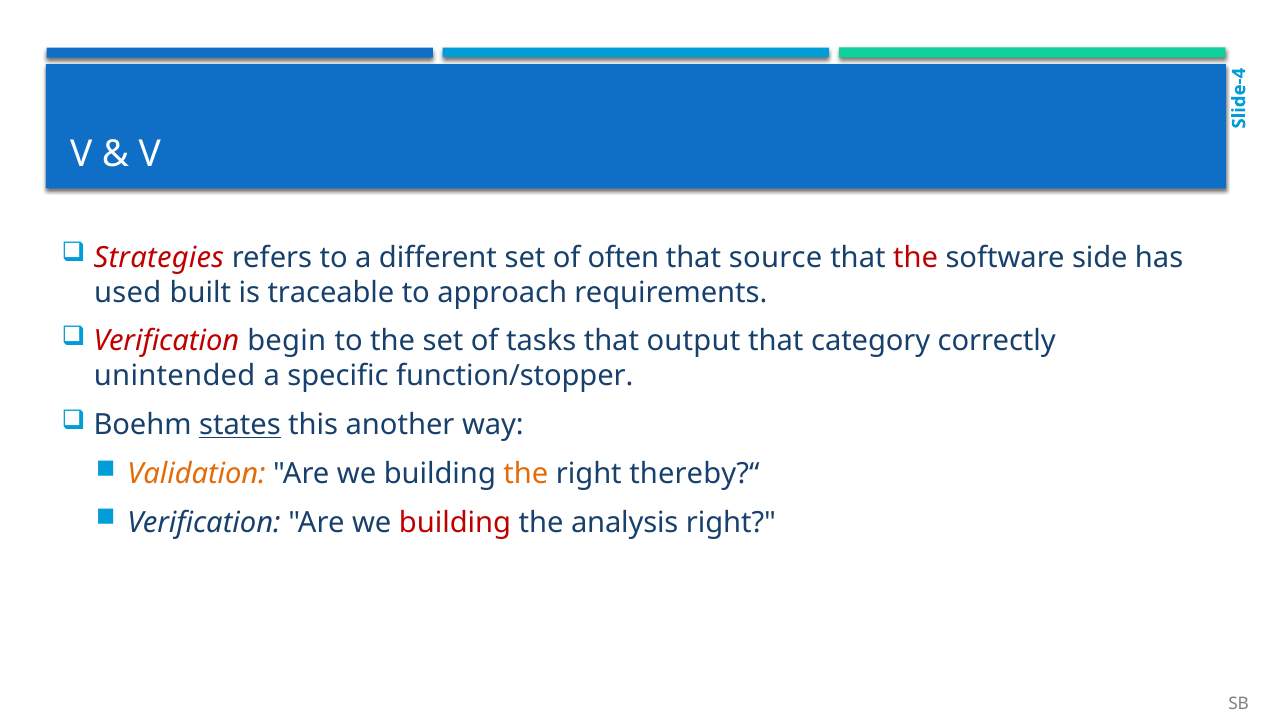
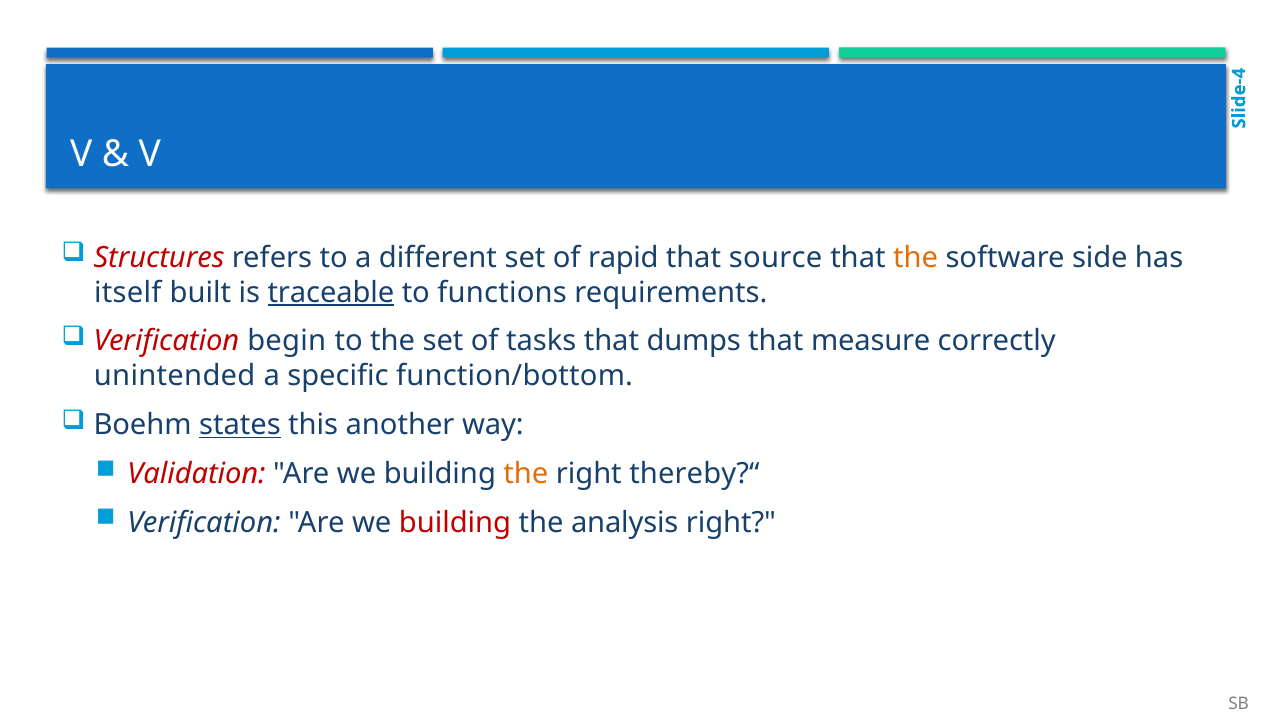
Strategies: Strategies -> Structures (159, 257)
often: often -> rapid (623, 257)
the colour: red -> orange (916, 257)
used: used -> itself (128, 292)
traceable underline: none -> present (331, 292)
approach: approach -> functions (502, 292)
output: output -> dumps (694, 341)
category: category -> measure (871, 341)
function/stopper: function/stopper -> function/bottom (515, 376)
Validation colour: orange -> red (197, 473)
